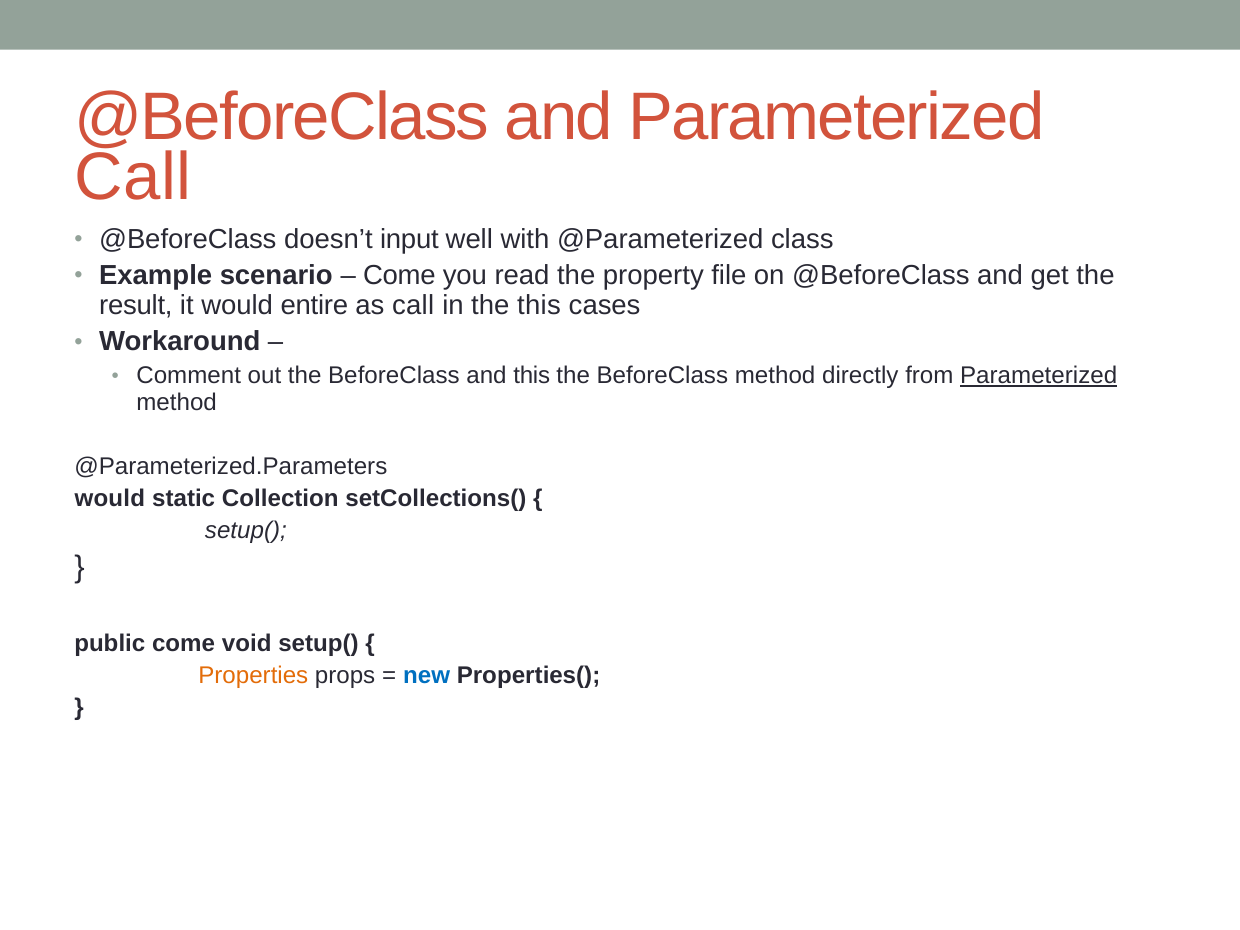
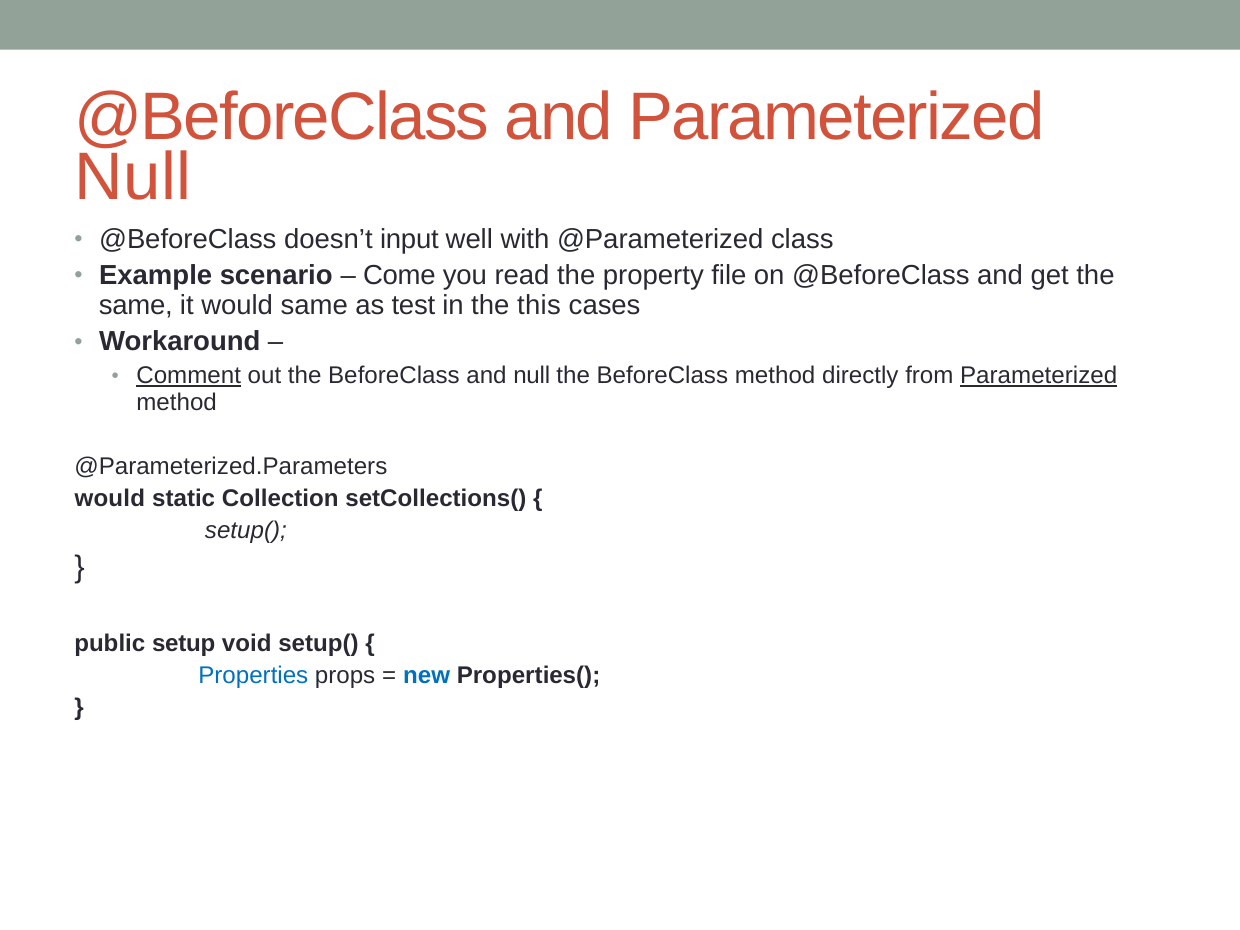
Call: Call -> Null (133, 177)
result: result -> same (136, 306)
would entire: entire -> same (314, 306)
as call: call -> test (413, 306)
Comment underline: none -> present (189, 375)
and this: this -> null (532, 375)
public come: come -> setup (184, 644)
Properties colour: orange -> blue (253, 676)
